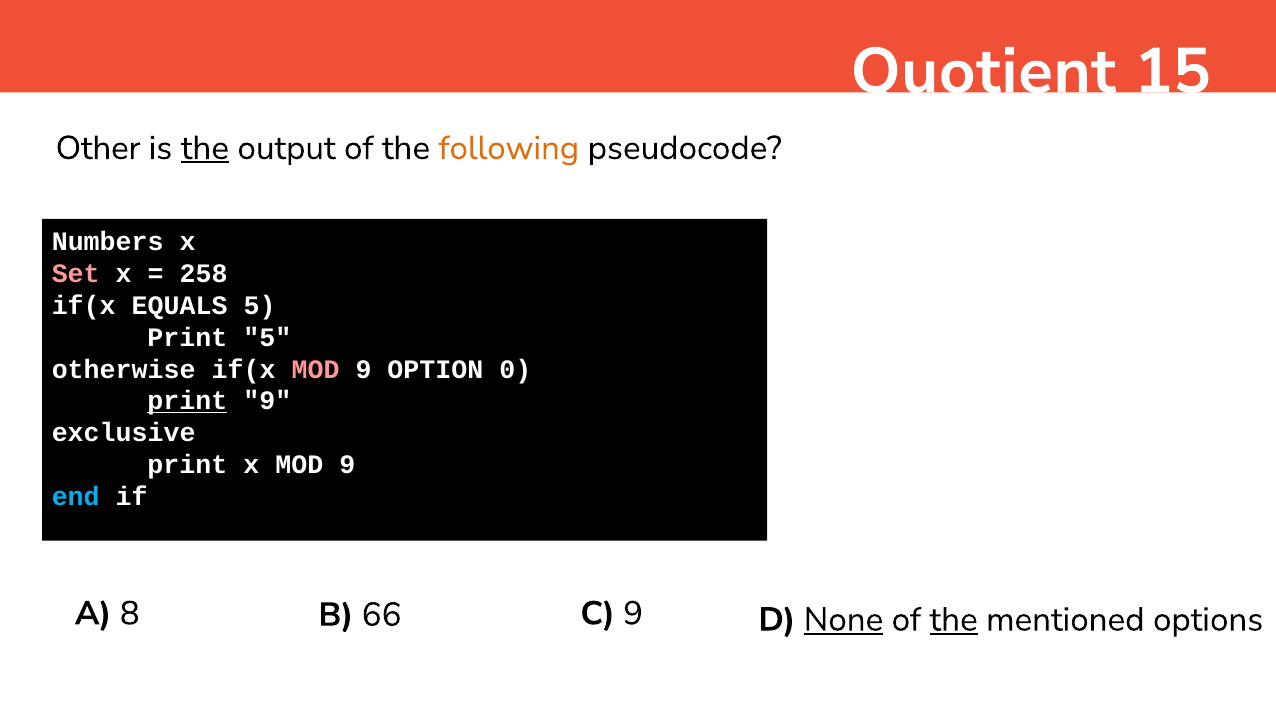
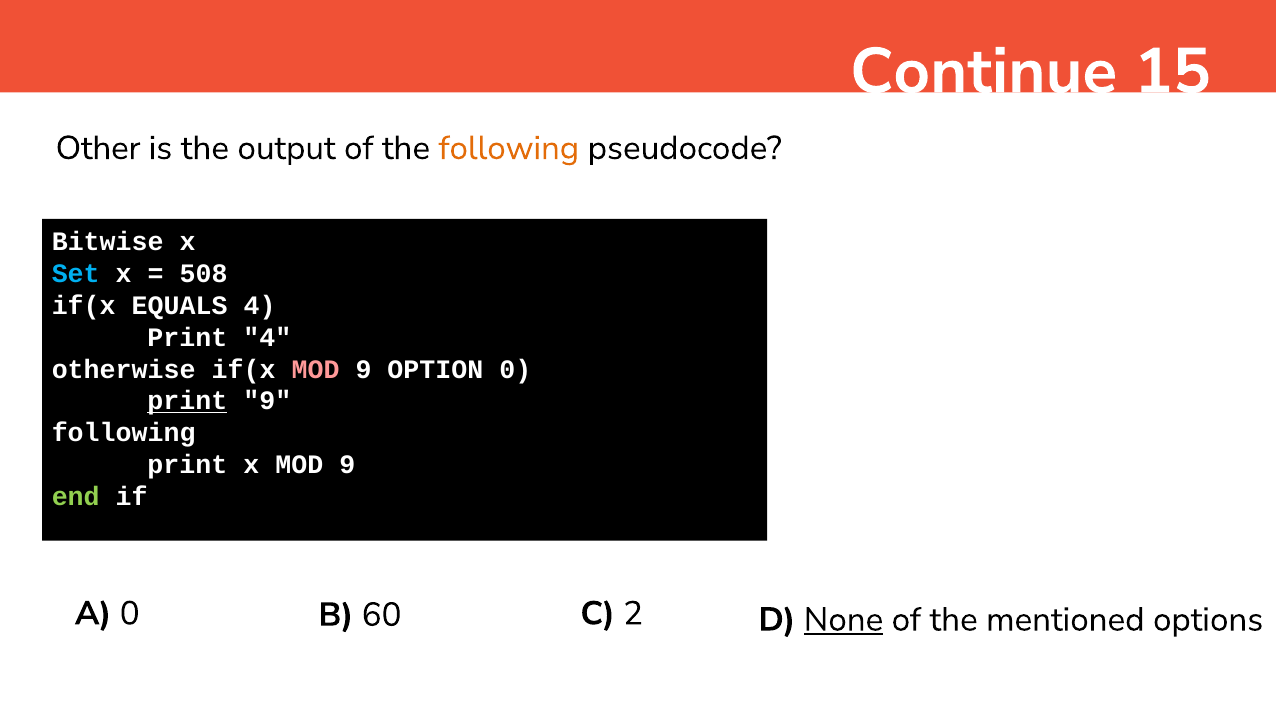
Quotient: Quotient -> Continue (984, 71)
the underline: present -> none (205, 148)
Numbers: Numbers -> Bitwise (108, 242)
Set colour: pink -> light blue (76, 273)
258: 258 -> 508 (204, 273)
EQUALS 5: 5 -> 4 (260, 305)
Print 5: 5 -> 4 (267, 337)
exclusive: exclusive -> following (124, 433)
end colour: light blue -> light green (76, 497)
A 8: 8 -> 0 (130, 613)
66: 66 -> 60 (382, 615)
C 9: 9 -> 2 (633, 613)
the underline: present -> none (954, 619)
